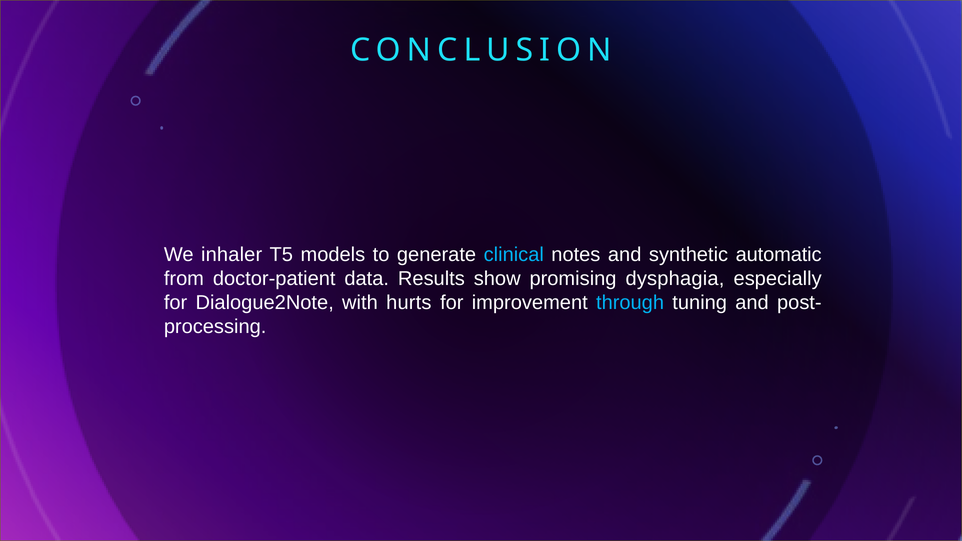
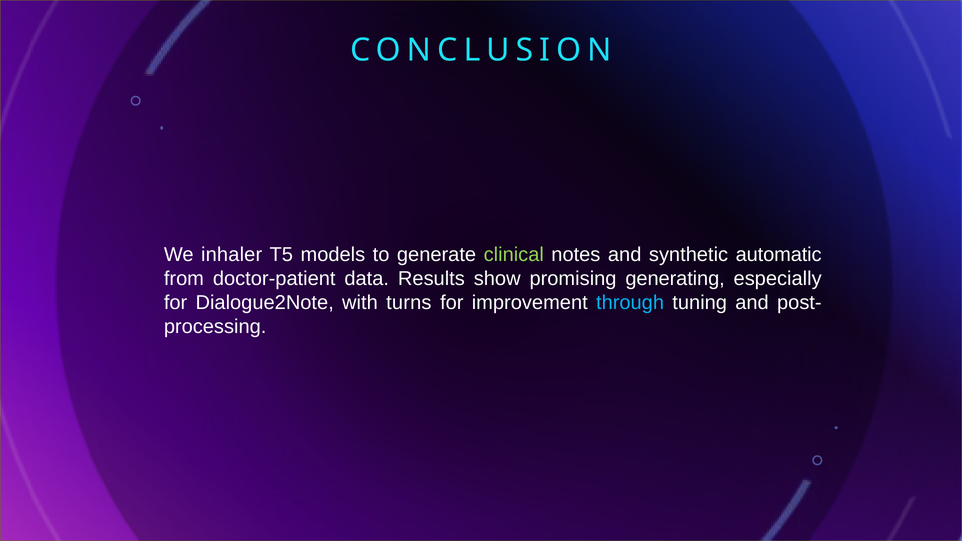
clinical colour: light blue -> light green (514, 254)
dysphagia: dysphagia -> generating (675, 279)
hurts: hurts -> turns (409, 303)
